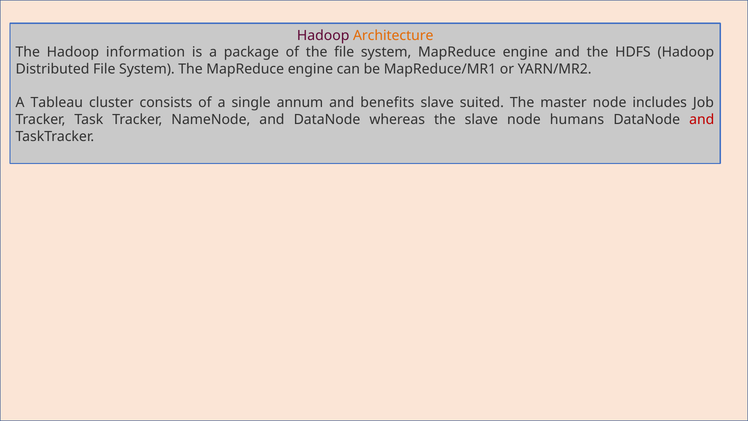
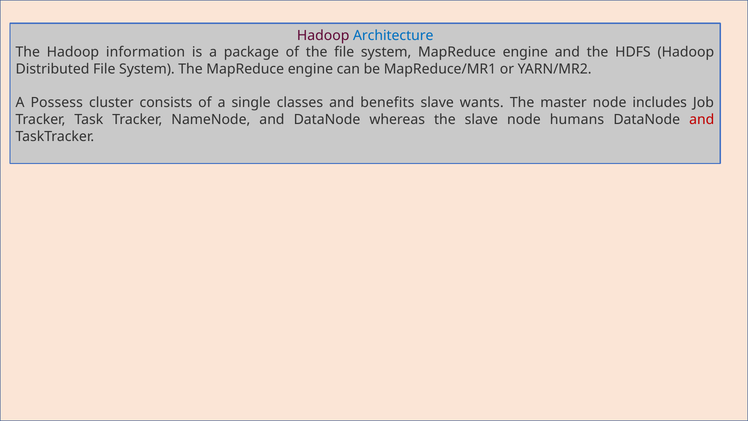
Architecture colour: orange -> blue (393, 35)
Tableau: Tableau -> Possess (57, 103)
annum: annum -> classes (300, 103)
suited: suited -> wants (482, 103)
